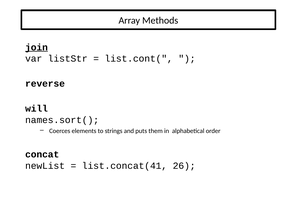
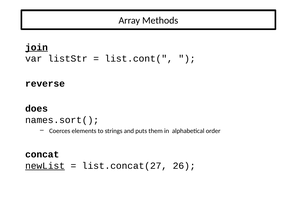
will: will -> does (37, 109)
newList underline: none -> present (45, 166)
list.concat(41: list.concat(41 -> list.concat(27 (125, 166)
